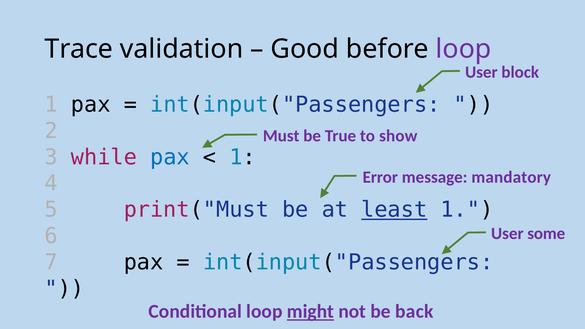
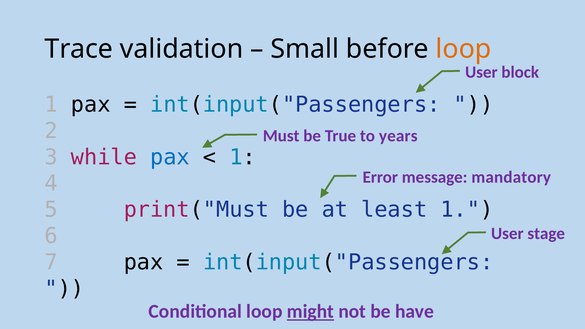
Good: Good -> Small (305, 49)
loop colour: purple -> orange (464, 49)
show: show -> years (398, 136)
least underline: present -> none (394, 210)
some: some -> stage (546, 234)
back: back -> have (414, 312)
